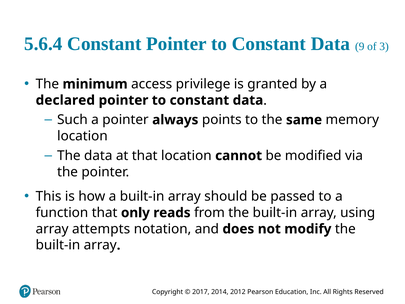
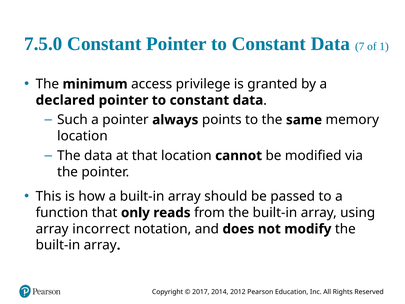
5.6.4: 5.6.4 -> 7.5.0 (43, 44)
9: 9 -> 7 (360, 47)
3: 3 -> 1 (384, 47)
attempts: attempts -> incorrect (101, 229)
